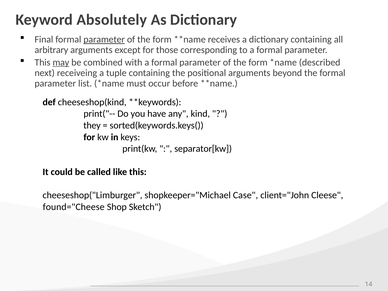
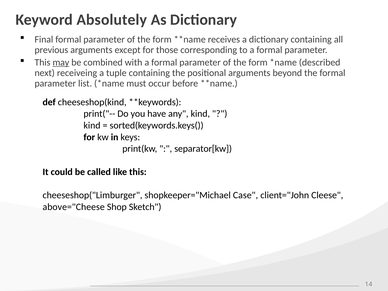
parameter underline: present -> none (104, 39)
arbitrary: arbitrary -> previous (51, 50)
they: they -> kind (92, 125)
found="Cheese: found="Cheese -> above="Cheese (74, 207)
